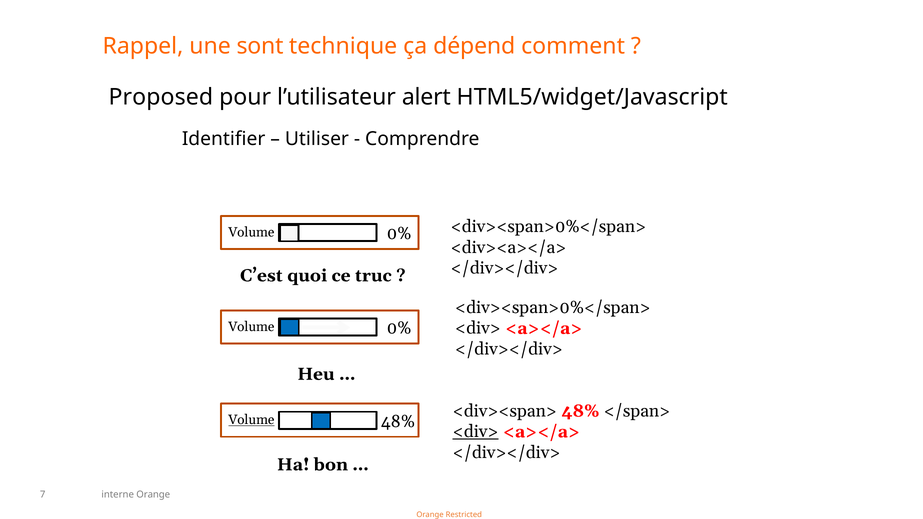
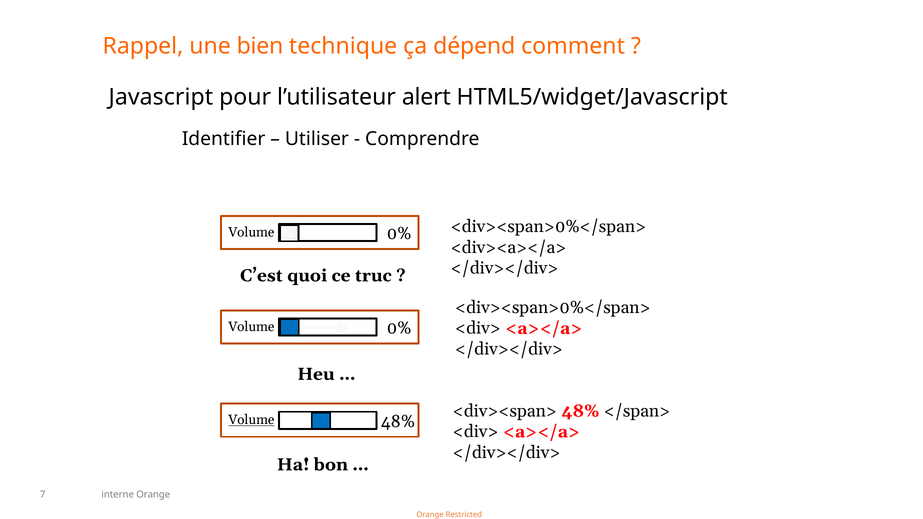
sont: sont -> bien (260, 46)
Proposed: Proposed -> Javascript (161, 97)
<div> underline: present -> none (476, 432)
